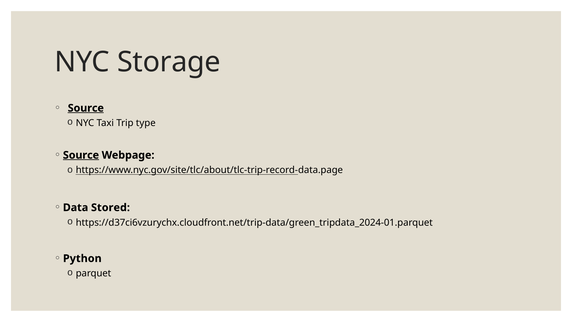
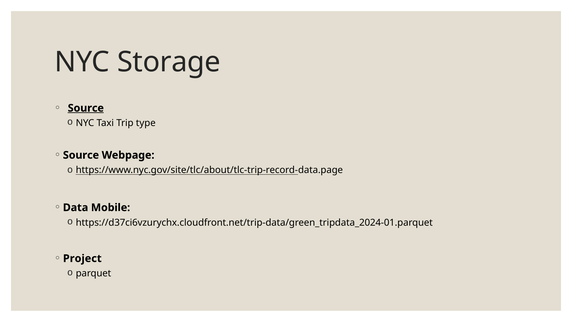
Source underline: present -> none (81, 155)
Stored: Stored -> Mobile (111, 207)
Python: Python -> Project (82, 258)
